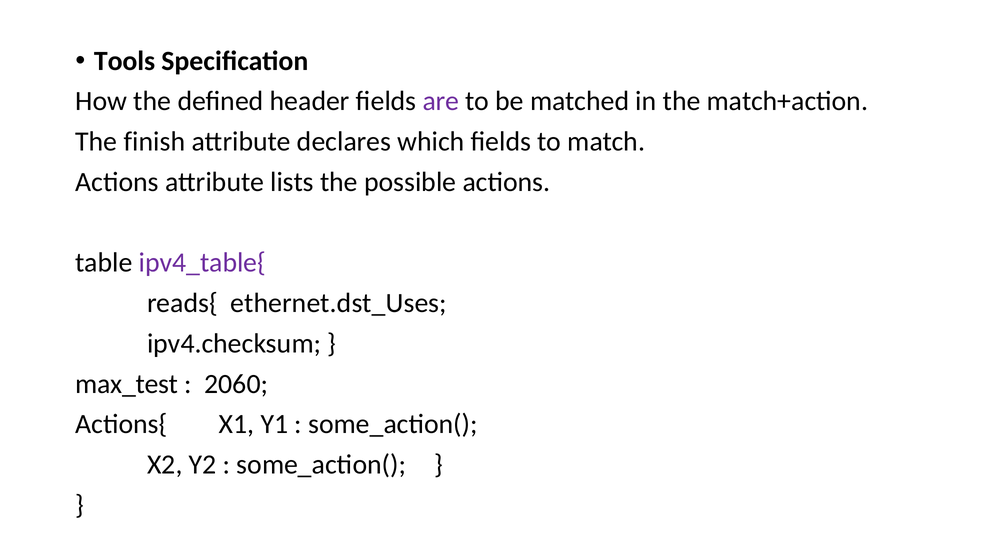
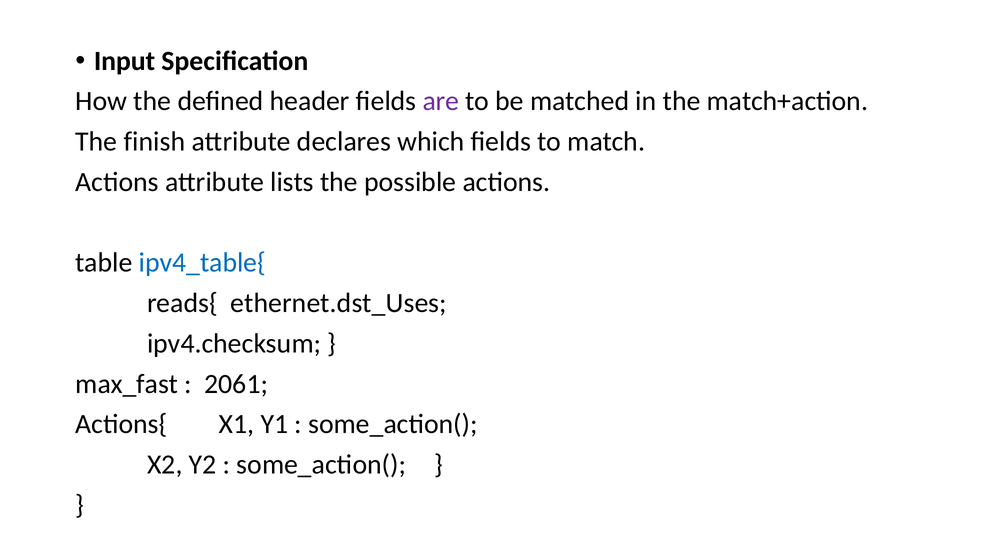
Tools: Tools -> Input (125, 61)
ipv4_table{ colour: purple -> blue (202, 263)
max_test: max_test -> max_fast (127, 384)
2060: 2060 -> 2061 (236, 384)
